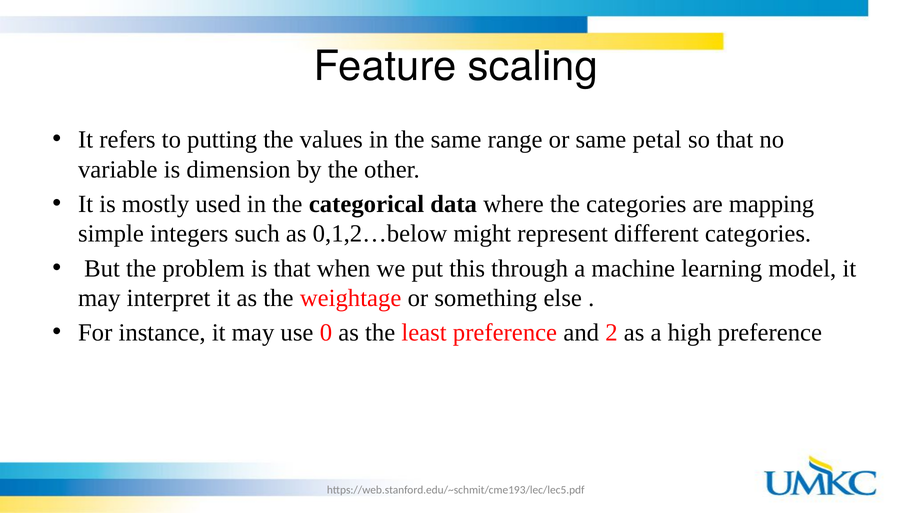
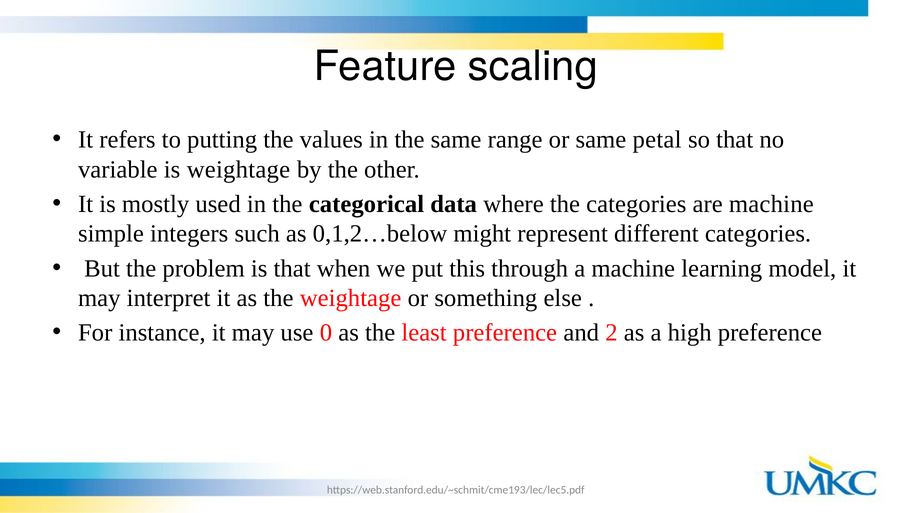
is dimension: dimension -> weightage (238, 169)
are mapping: mapping -> machine (771, 204)
